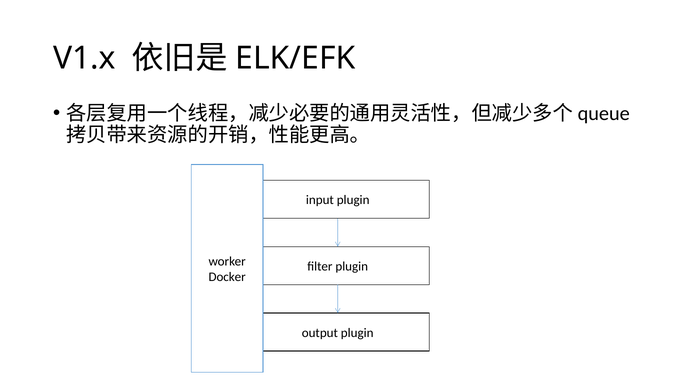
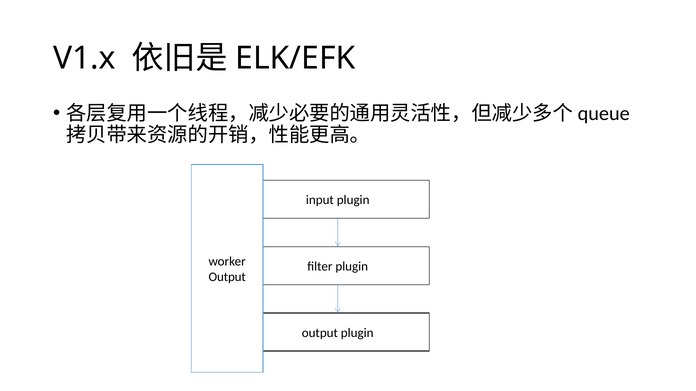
Docker: Docker -> Output (227, 277)
